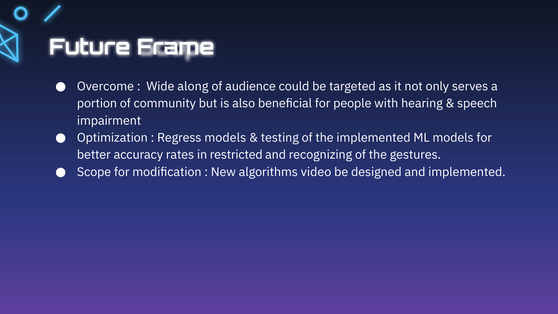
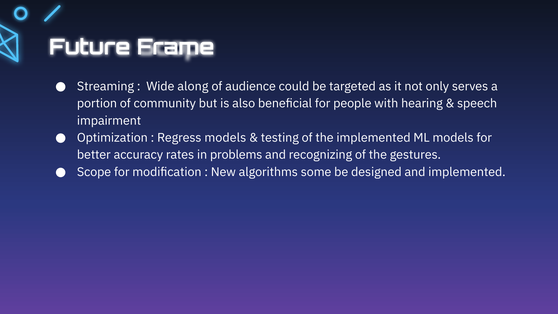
Overcome: Overcome -> Streaming (106, 86)
restricted: restricted -> problems (236, 155)
video: video -> some (316, 172)
